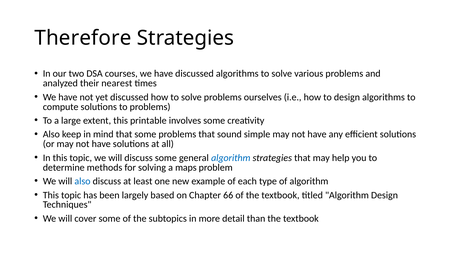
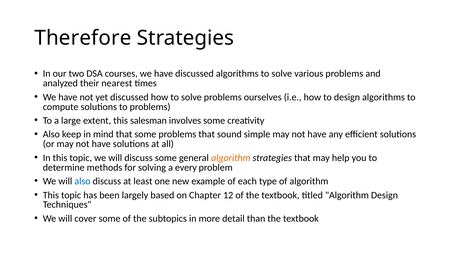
printable: printable -> salesman (148, 120)
algorithm colour: blue -> orange (231, 158)
maps: maps -> every (186, 167)
66: 66 -> 12 (228, 195)
